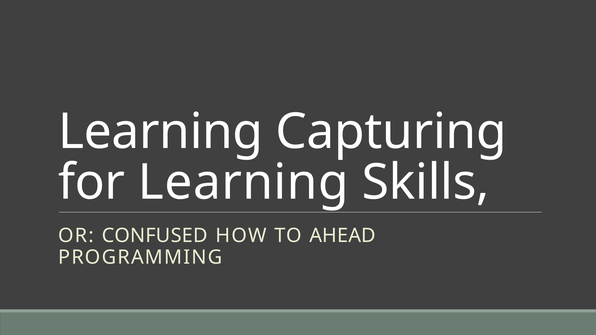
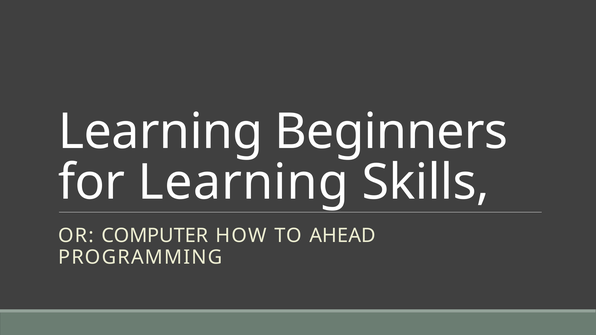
Capturing: Capturing -> Beginners (391, 132)
CONFUSED: CONFUSED -> COMPUTER (155, 236)
